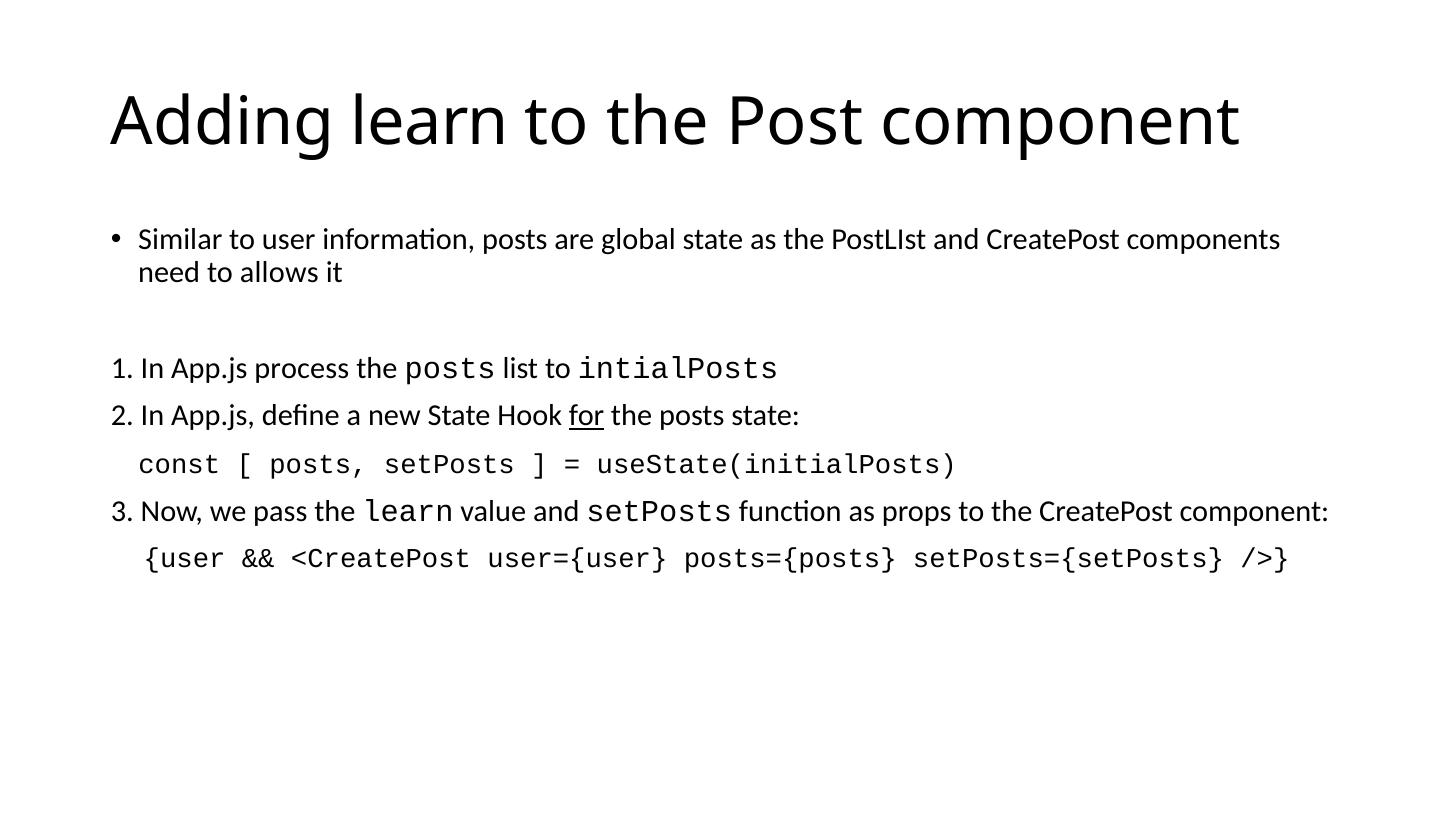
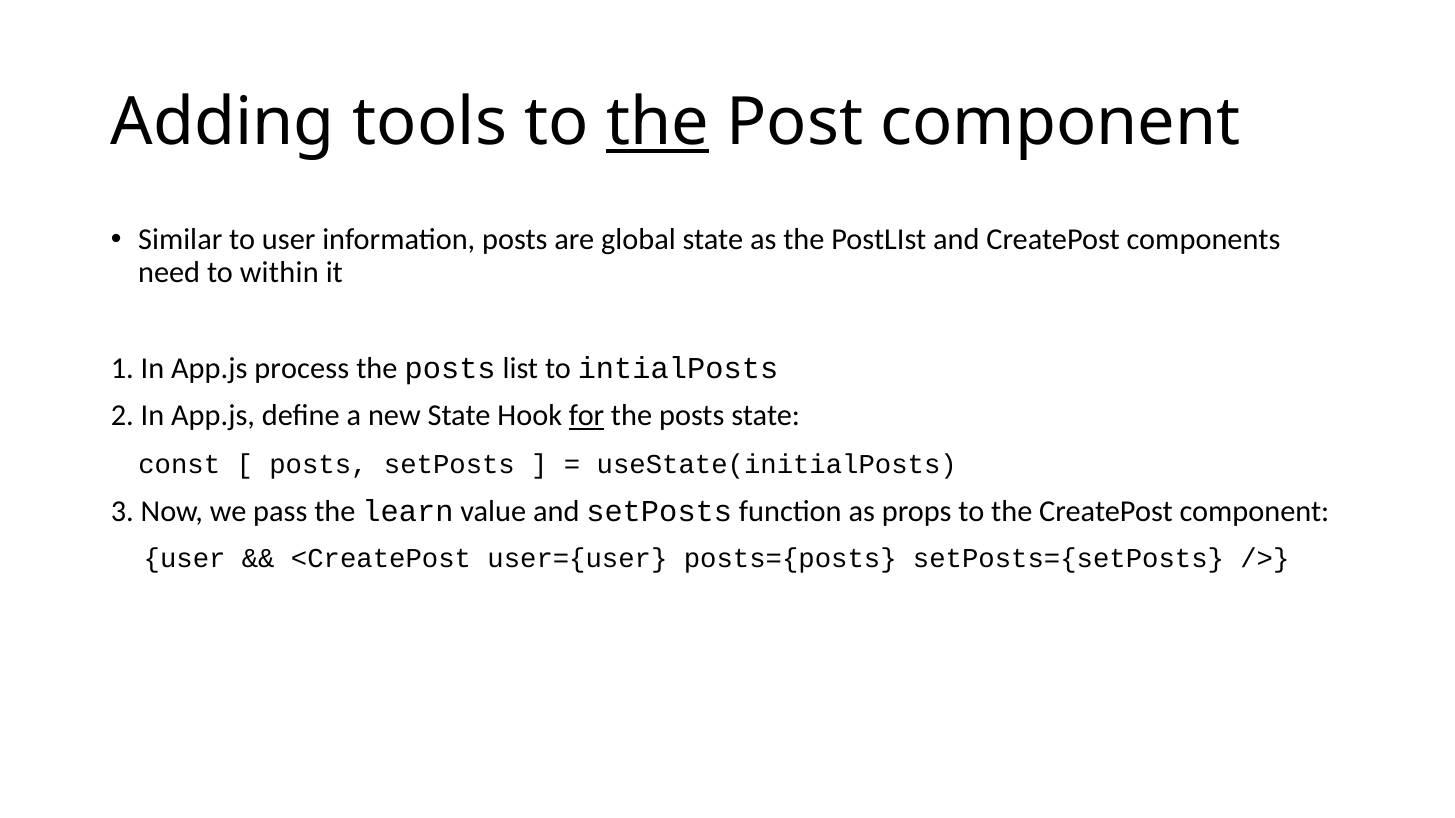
Adding learn: learn -> tools (430, 122)
the underline: none -> present (658, 122)
allows: allows -> within (279, 272)
